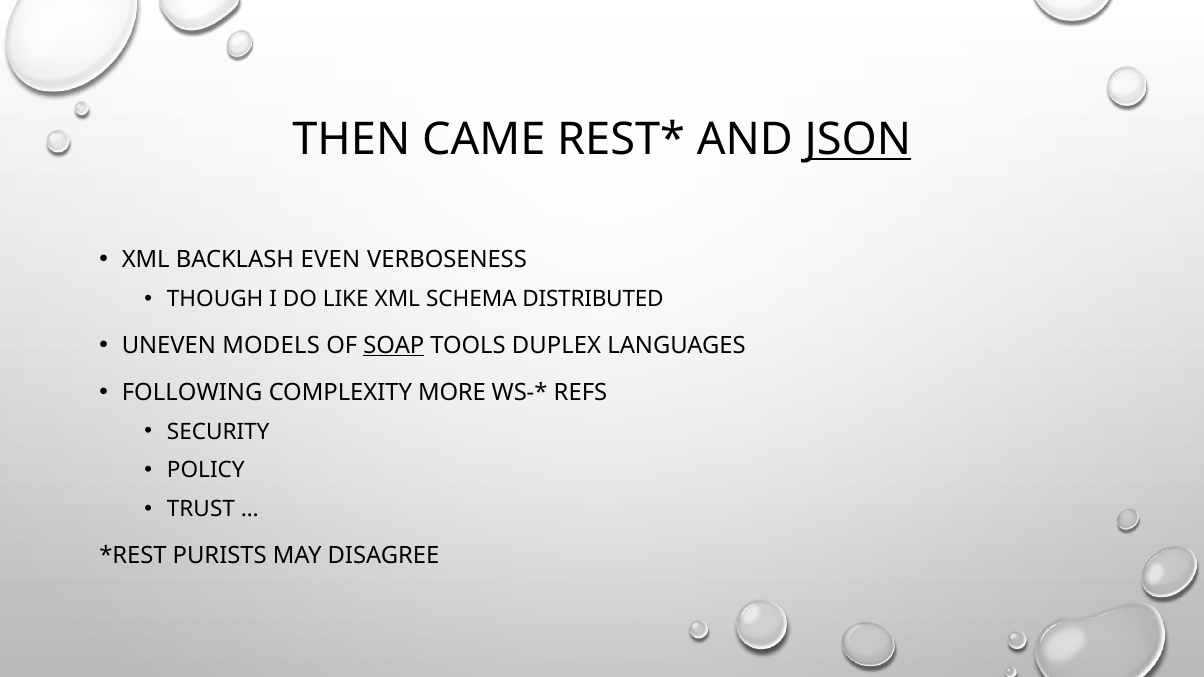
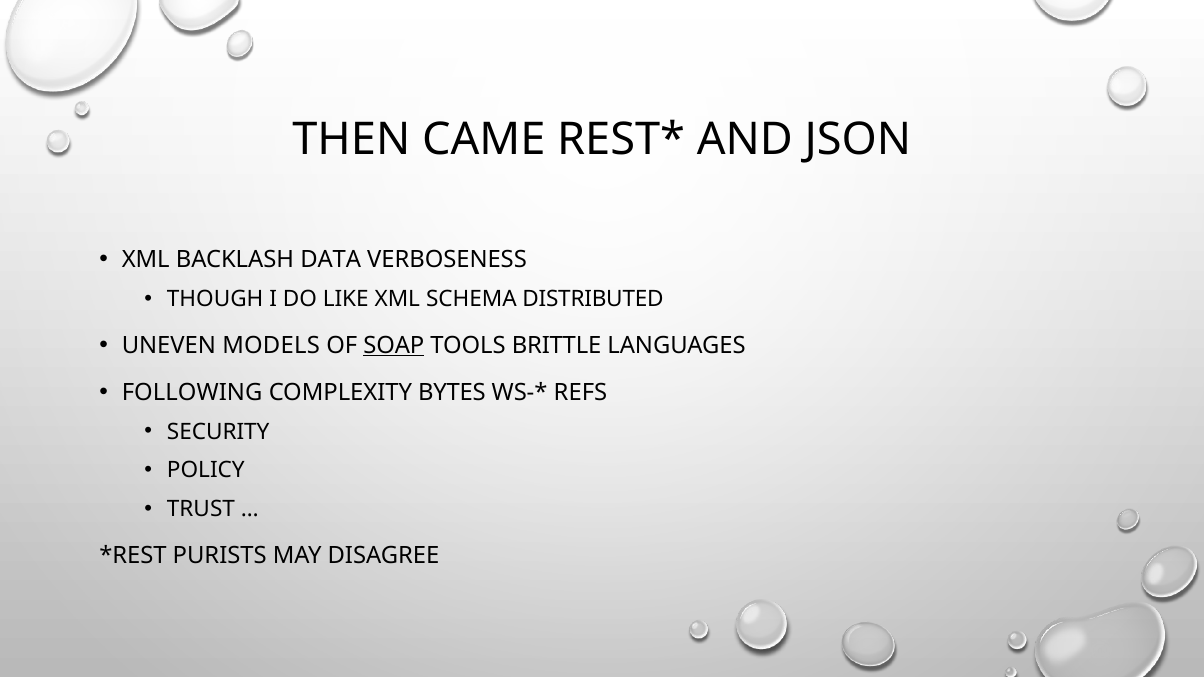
JSON underline: present -> none (858, 140)
EVEN: EVEN -> DATA (331, 260)
DUPLEX: DUPLEX -> BRITTLE (557, 345)
MORE: MORE -> BYTES (452, 392)
